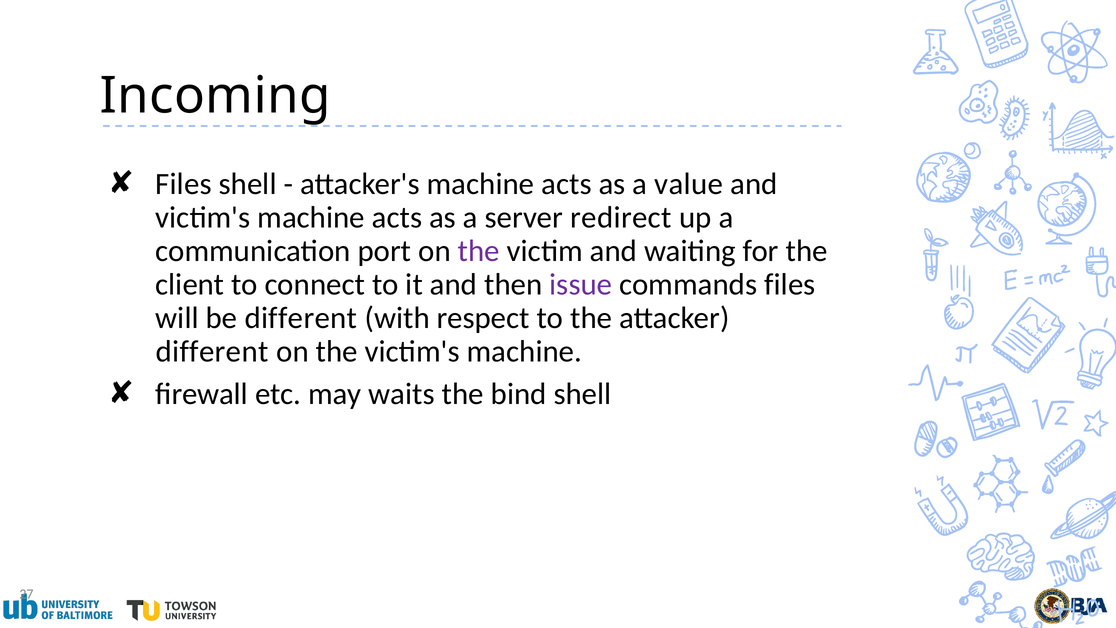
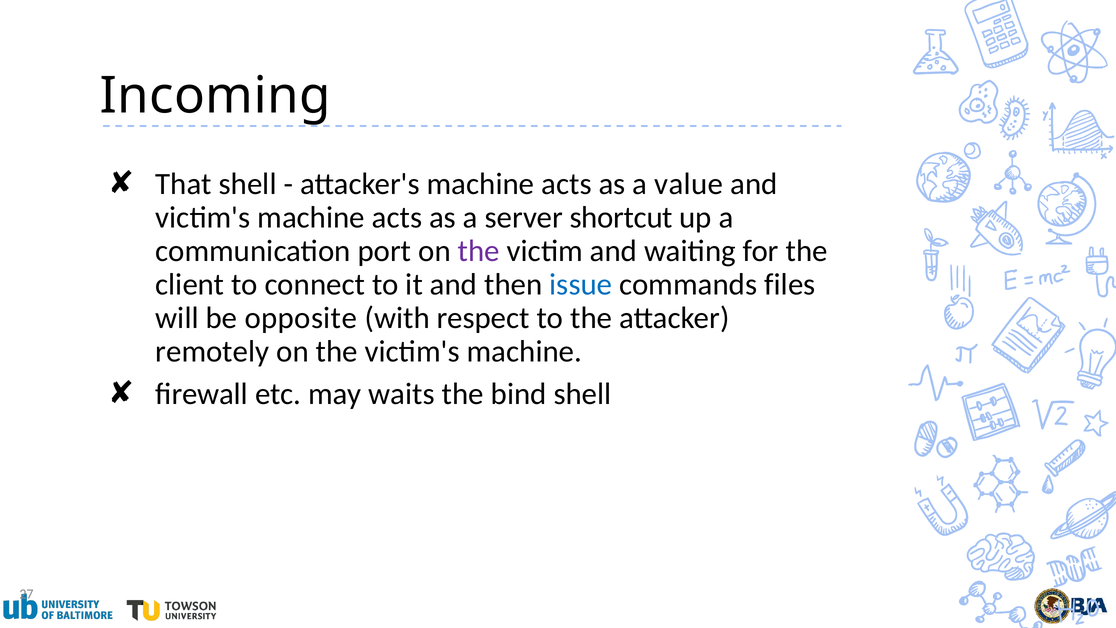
Files: Files -> That (184, 184)
redirect: redirect -> shortcut (621, 217)
issue colour: purple -> blue (581, 284)
be different: different -> opposite (301, 318)
different: different -> remotely (212, 351)
